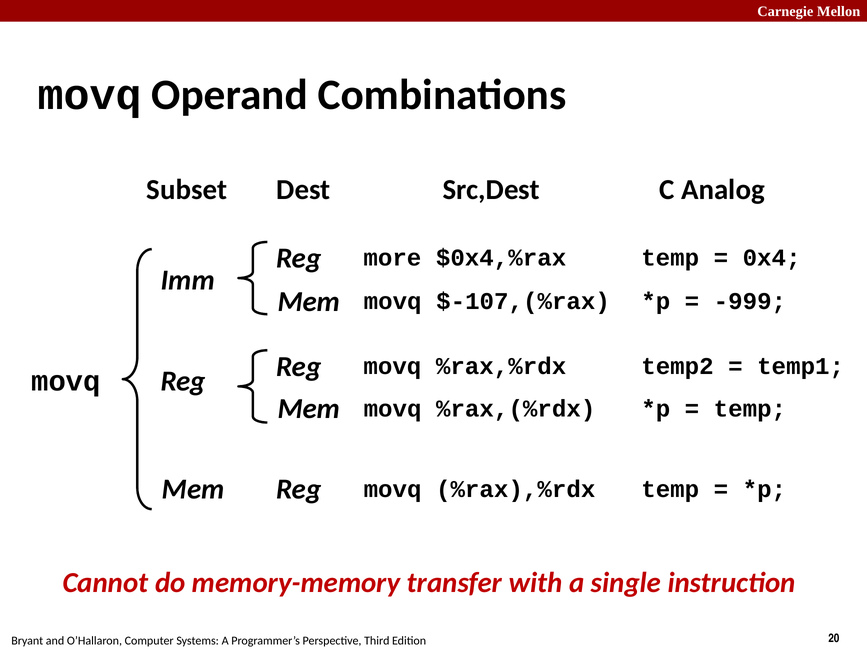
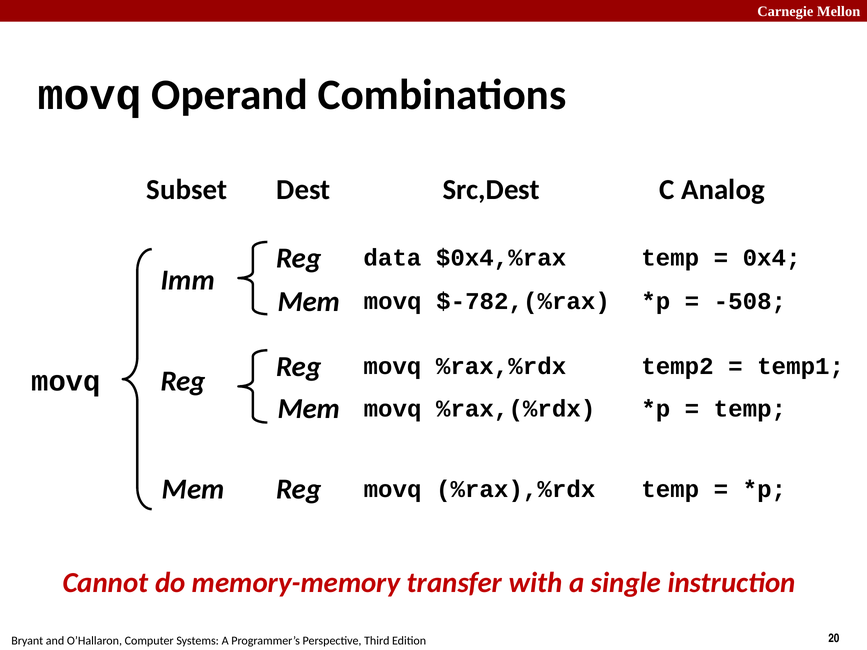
more: more -> data (392, 258)
$-107,(%rax: $-107,(%rax -> $-782,(%rax (523, 301)
-999: -999 -> -508 (750, 301)
